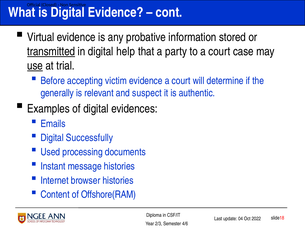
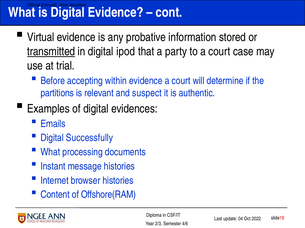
help: help -> ipod (126, 52)
use underline: present -> none (35, 66)
victim: victim -> within (116, 81)
generally: generally -> partitions (57, 93)
Used: Used -> What (50, 153)
